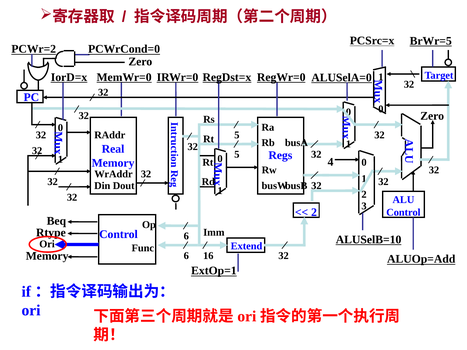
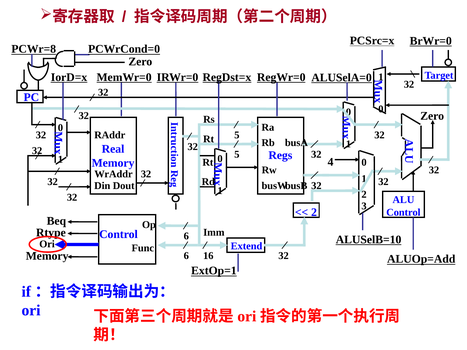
BrWr=5: BrWr=5 -> BrWr=0 (431, 41)
PCWr=2: PCWr=2 -> PCWr=8 (34, 49)
